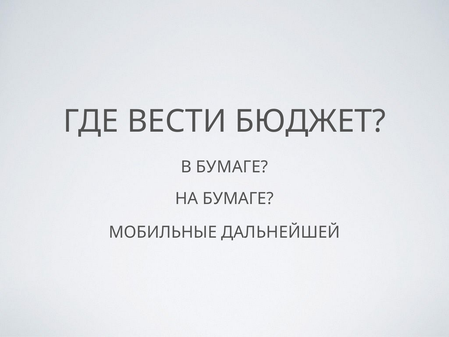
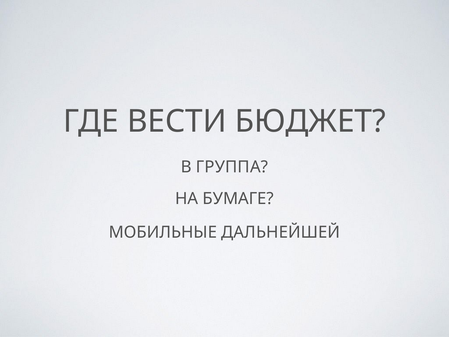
В БУМАГЕ: БУМАГЕ -> ГРУППА (232, 167)
